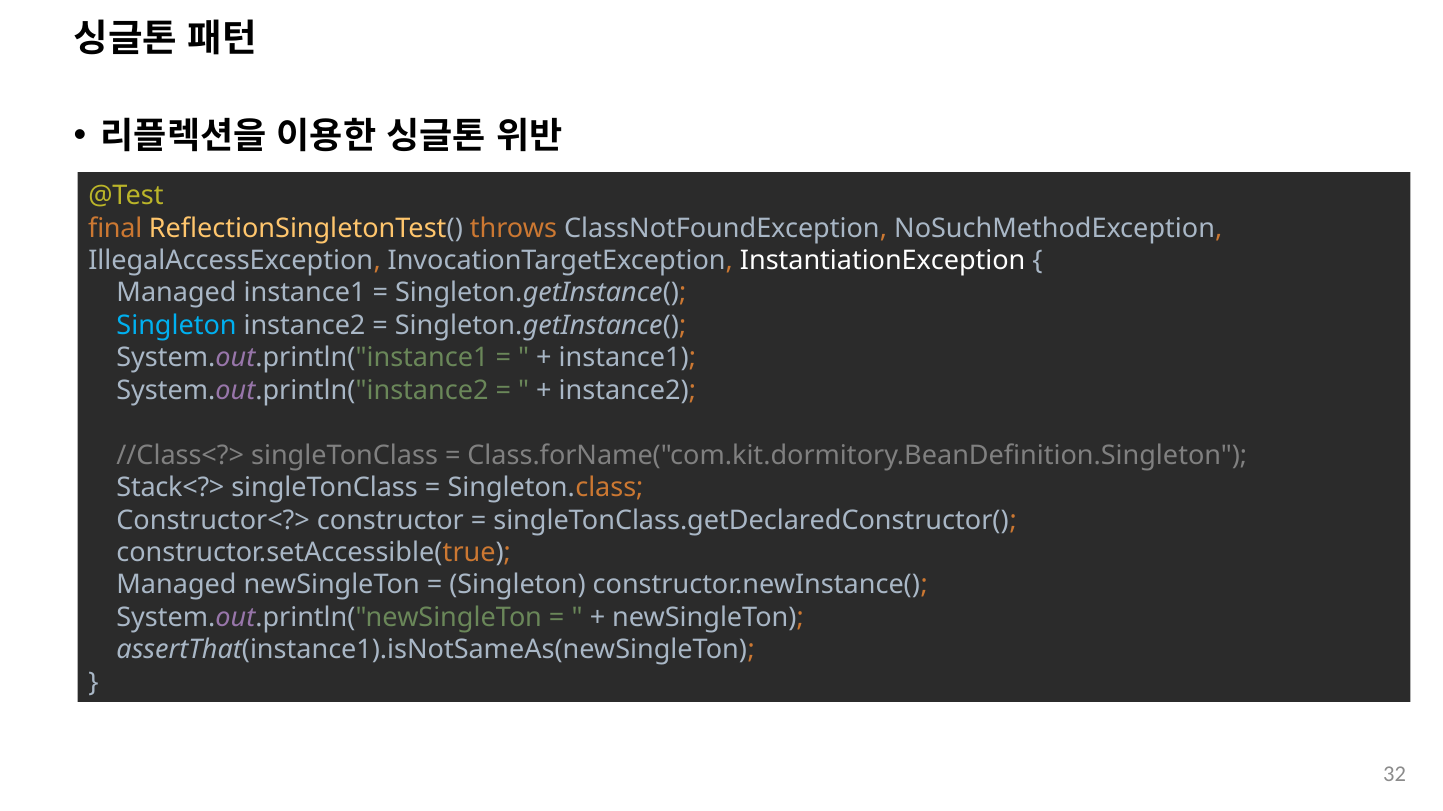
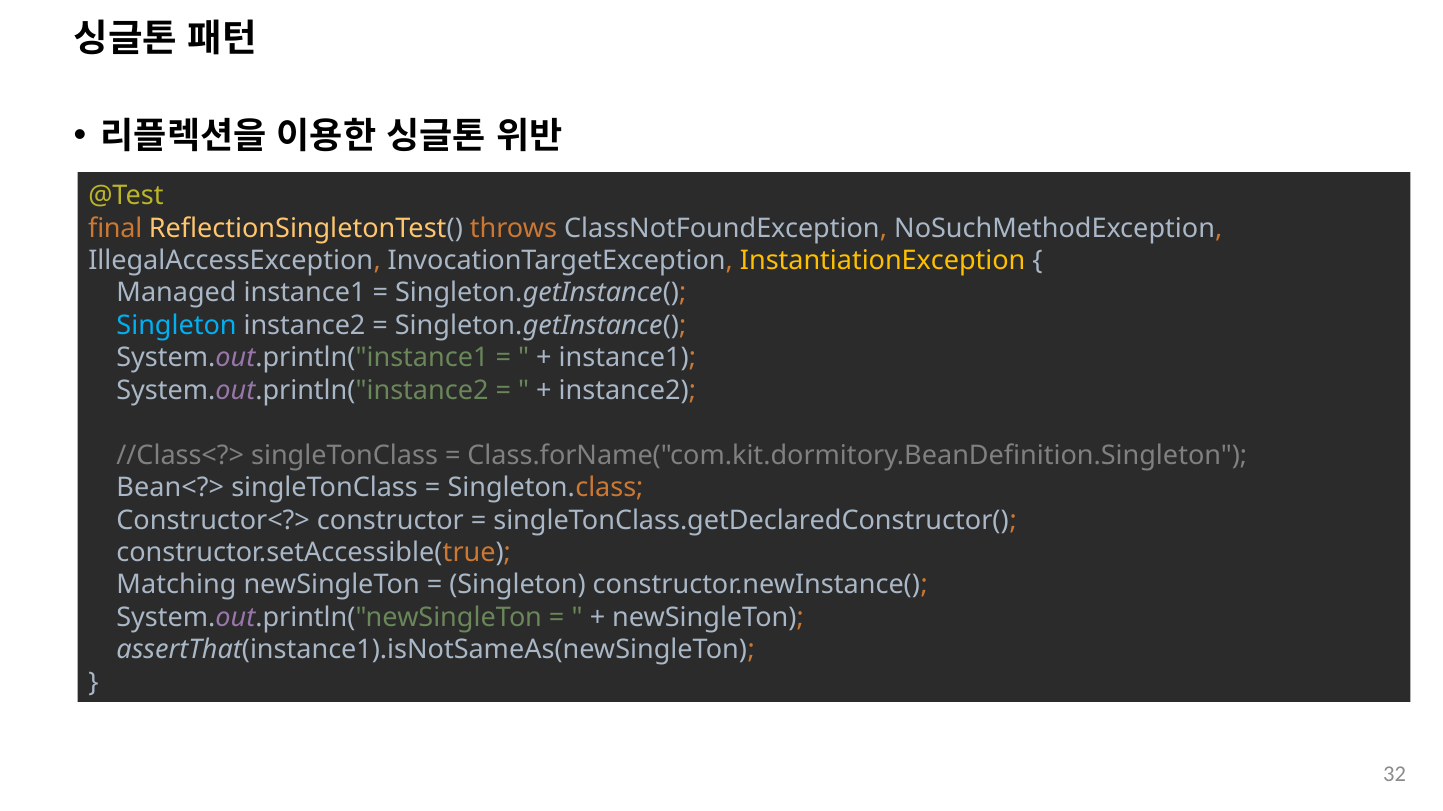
InstantiationException colour: white -> yellow (883, 261)
Stack<?>: Stack<?> -> Bean<?> (170, 488)
Managed: Managed -> Matching (176, 585)
